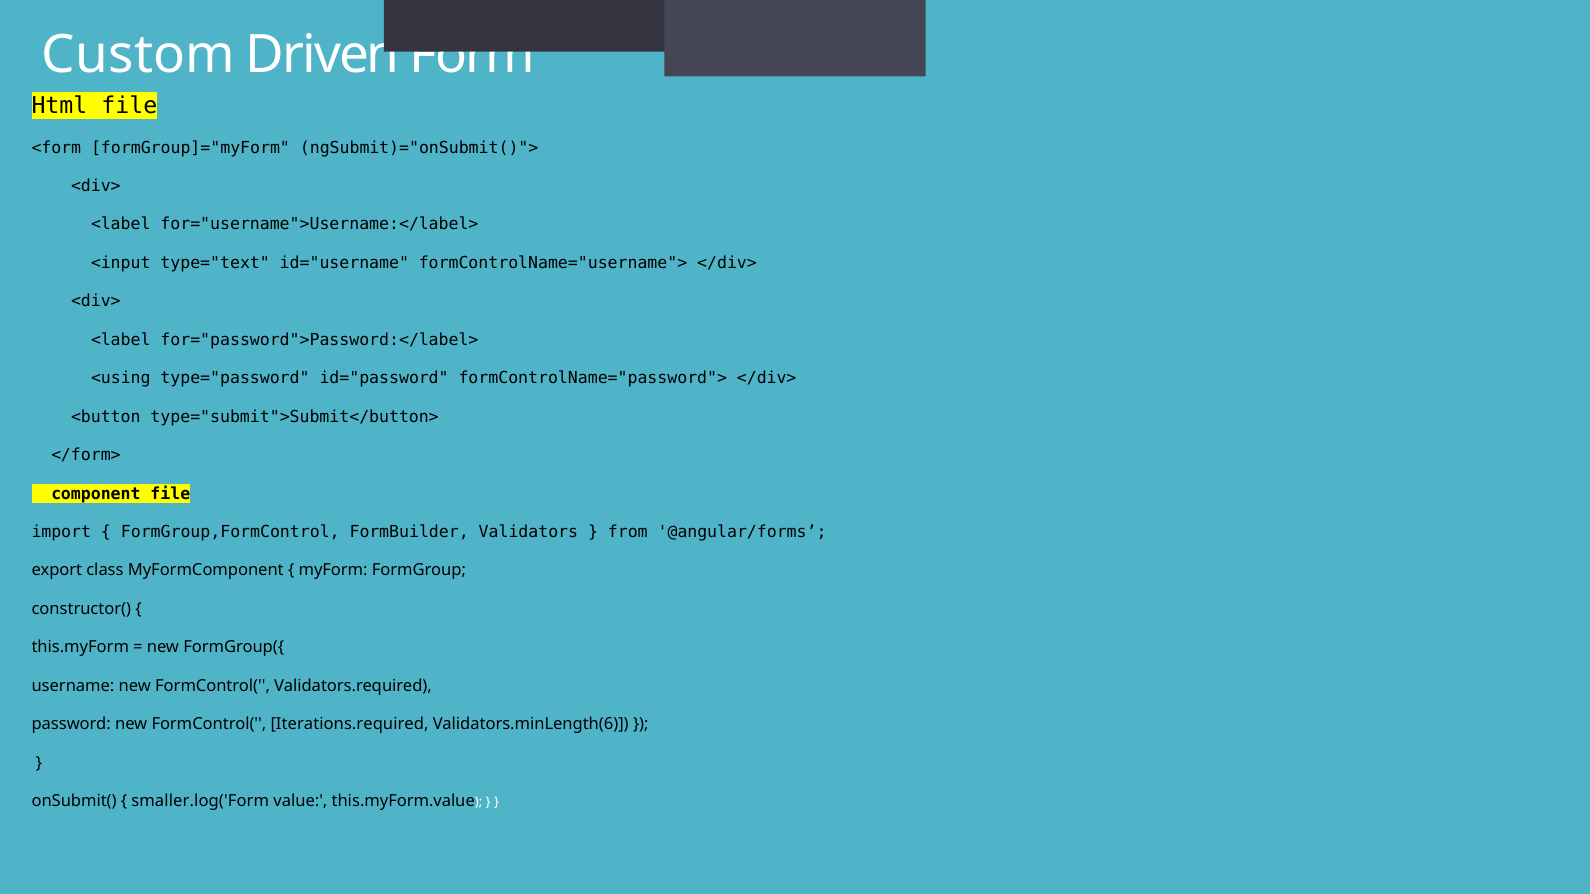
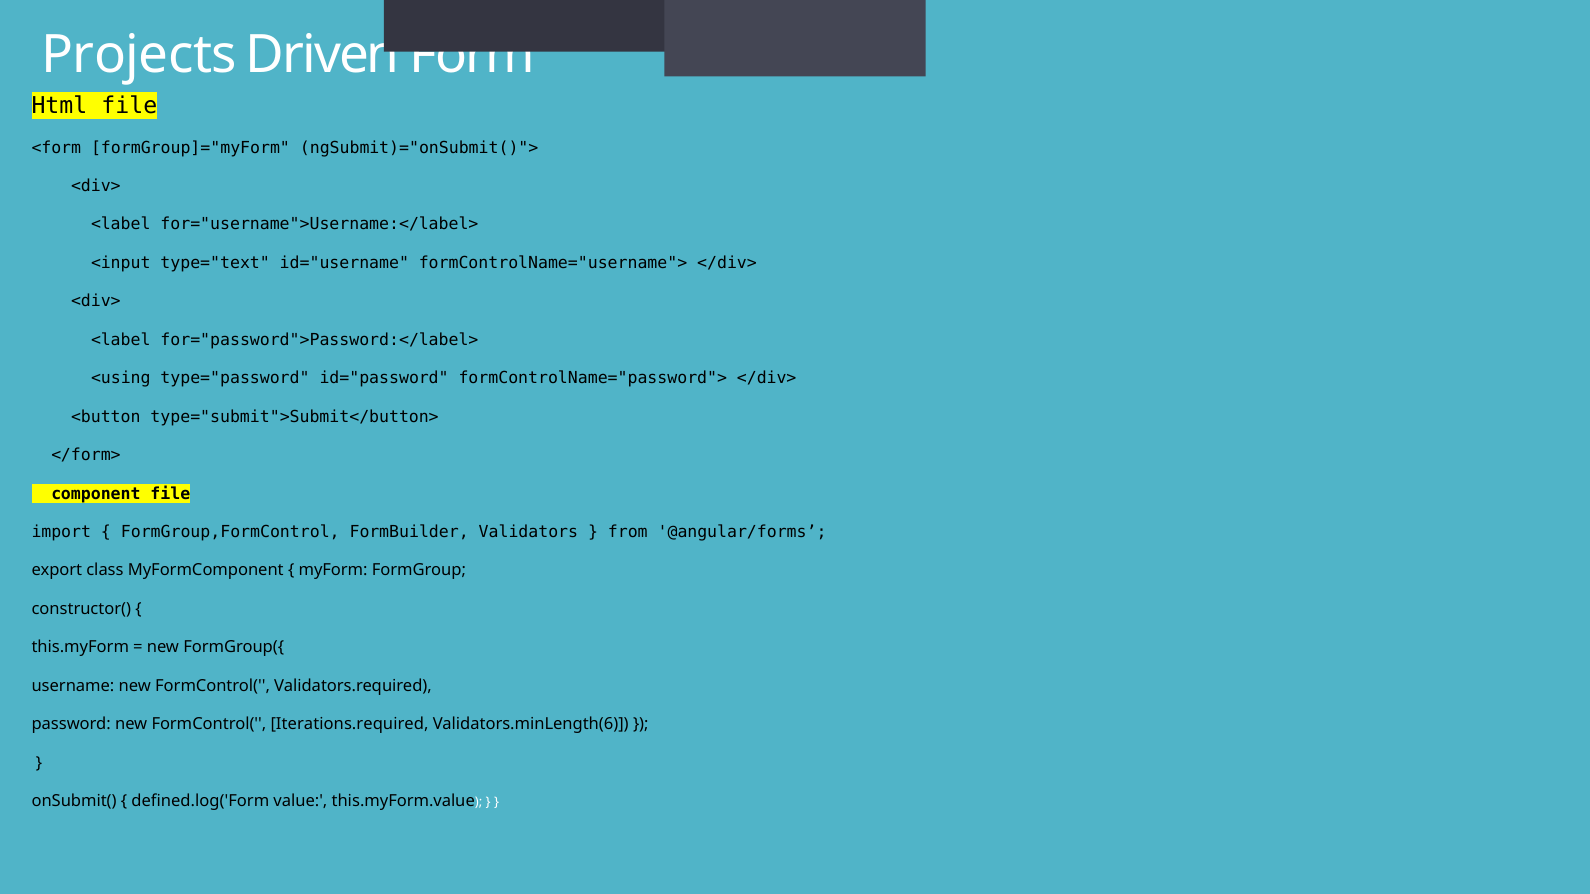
Custom: Custom -> Projects (139, 55)
smaller.log('Form: smaller.log('Form -> defined.log('Form (200, 801)
